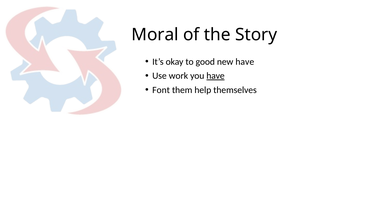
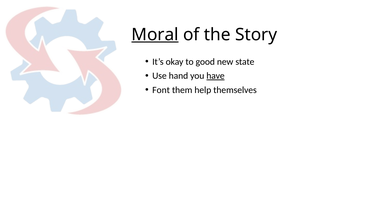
Moral underline: none -> present (155, 35)
new have: have -> state (245, 62)
work: work -> hand (178, 76)
